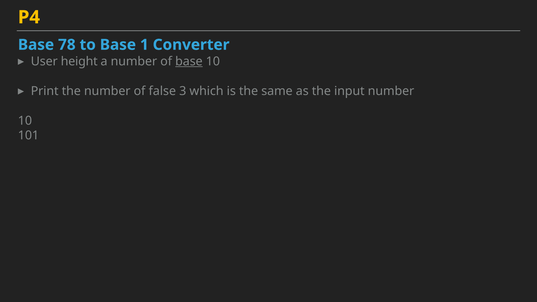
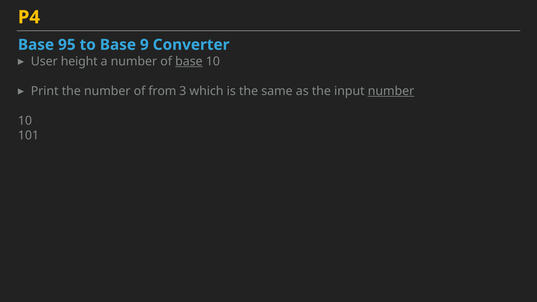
78: 78 -> 95 (67, 45)
1: 1 -> 9 (144, 45)
false: false -> from (162, 91)
number underline: none -> present (391, 91)
